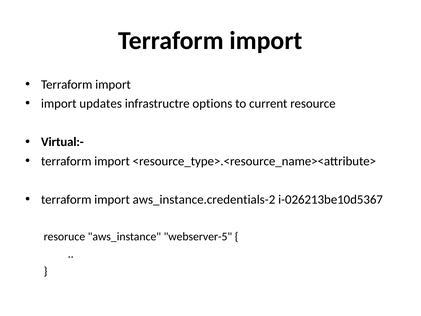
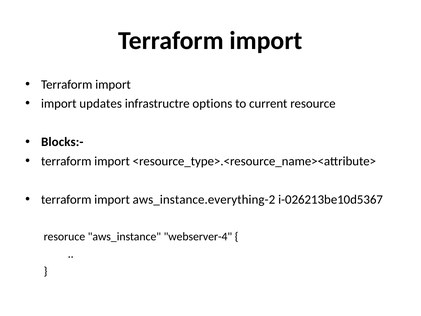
Virtual:-: Virtual:- -> Blocks:- (62, 142)
aws_instance.credentials-2: aws_instance.credentials-2 -> aws_instance.everything-2 (204, 199)
webserver-5: webserver-5 -> webserver-4 (198, 237)
